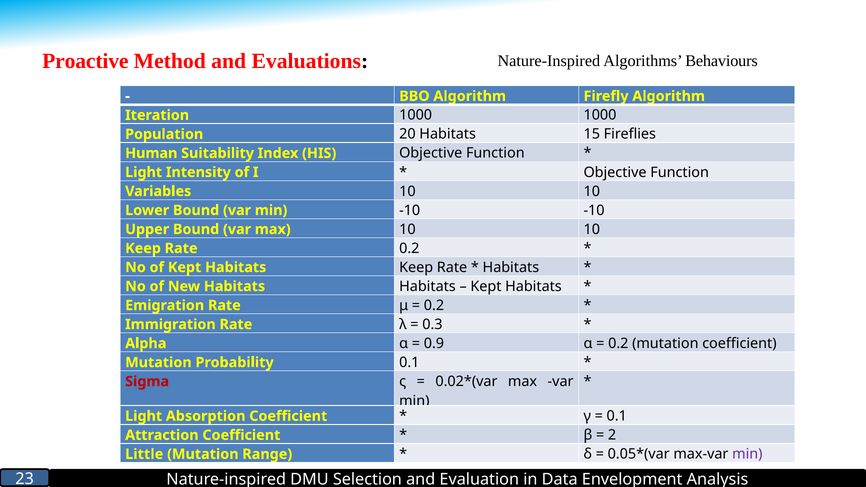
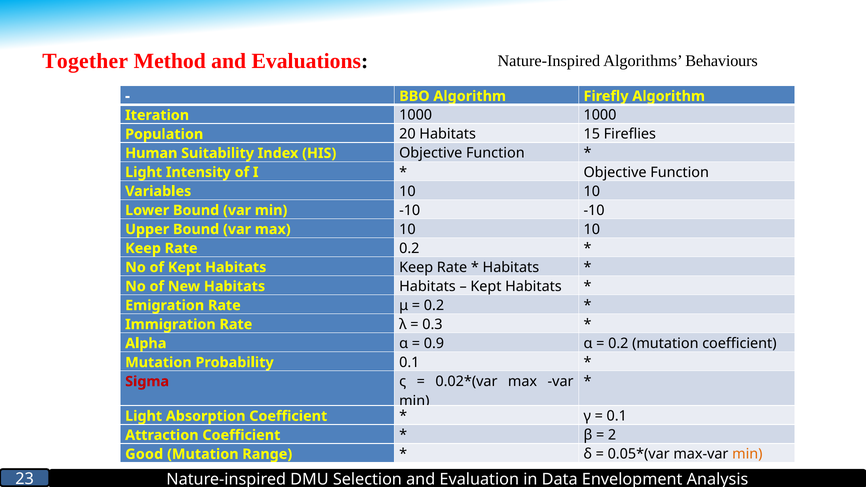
Proactive: Proactive -> Together (85, 61)
Little: Little -> Good (144, 454)
min colour: purple -> orange (747, 454)
